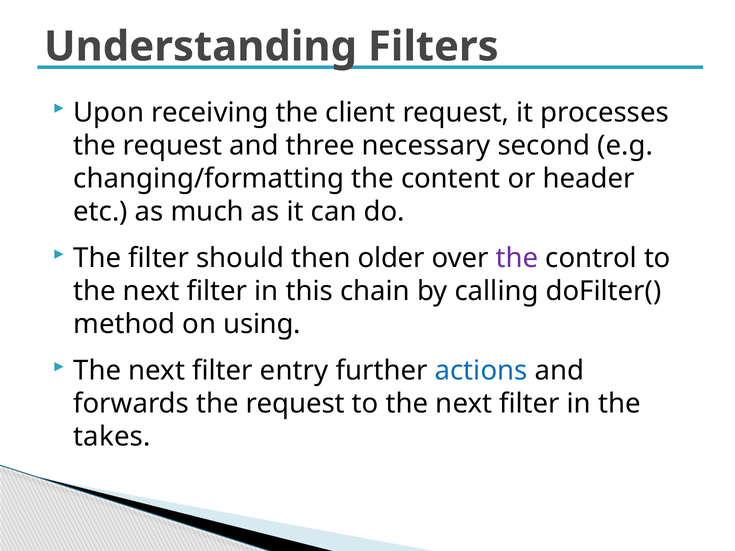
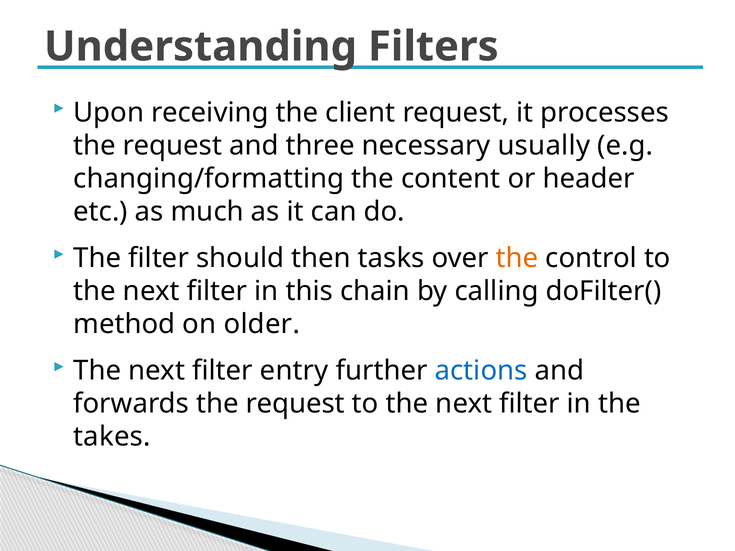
second: second -> usually (544, 146)
older: older -> tasks (391, 258)
the colour: purple -> orange (517, 258)
using: using -> older (262, 324)
